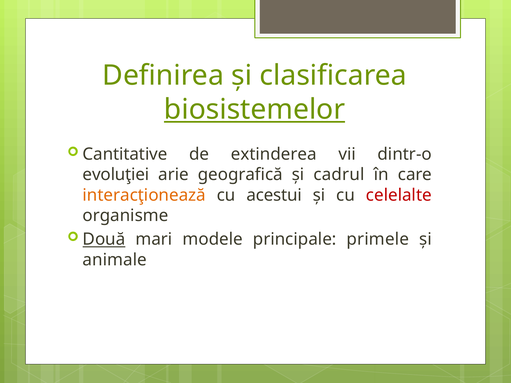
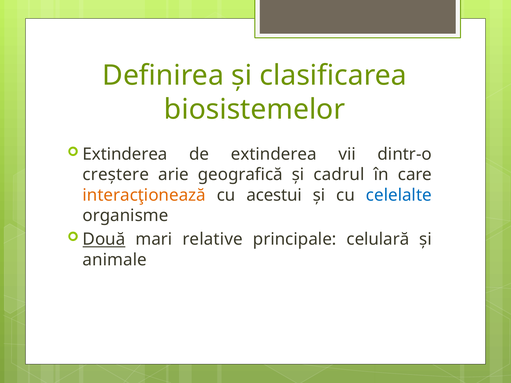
biosistemelor underline: present -> none (255, 110)
Cantitative: Cantitative -> Extinderea (125, 154)
evoluţiei: evoluţiei -> creştere (116, 175)
celelalte colour: red -> blue (399, 195)
modele: modele -> relative (213, 240)
primele: primele -> celulară (378, 240)
